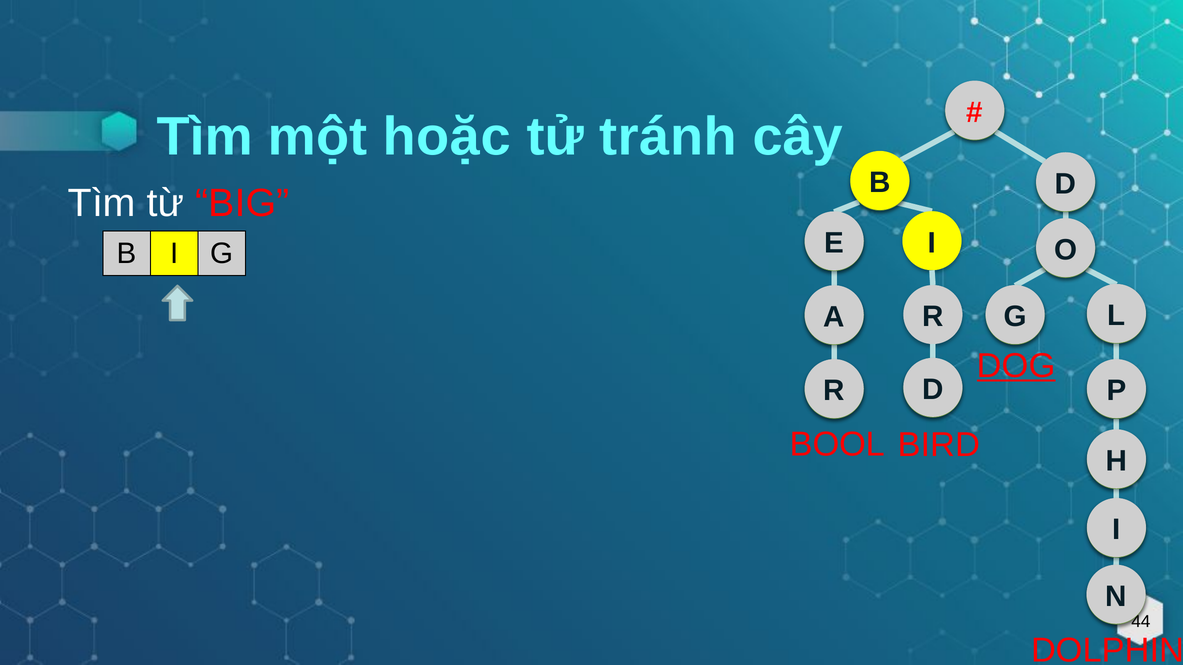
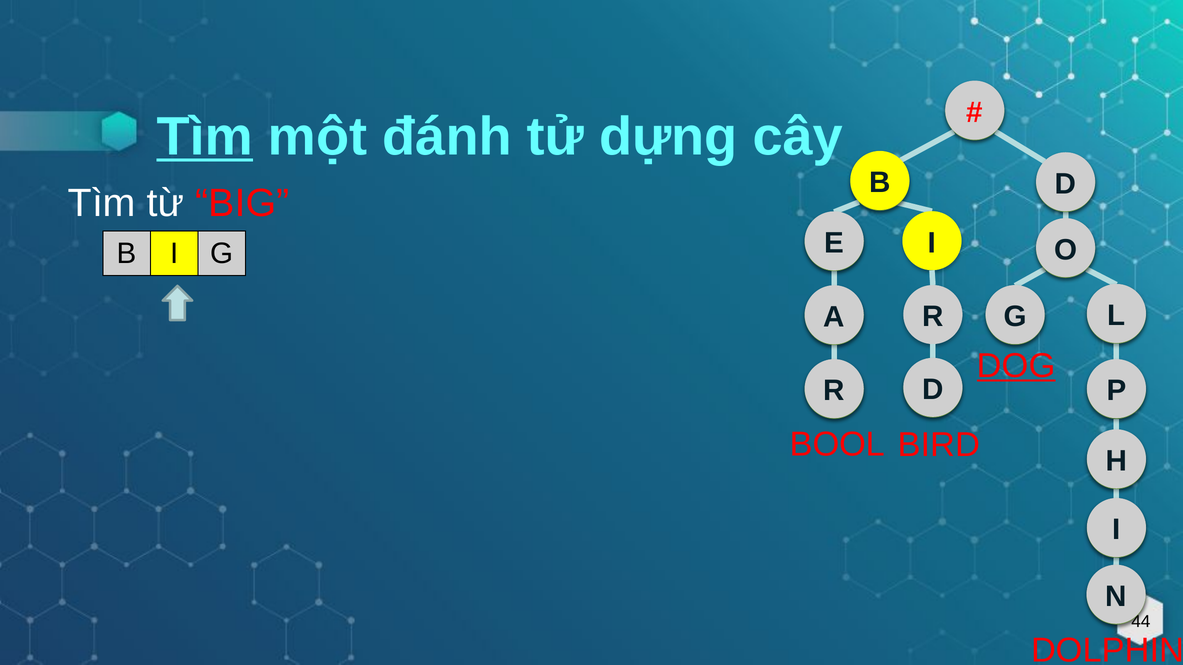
Tìm underline: none -> present (205, 137)
hoặc: hoặc -> đánh (447, 137)
tránh: tránh -> dựng (668, 137)
